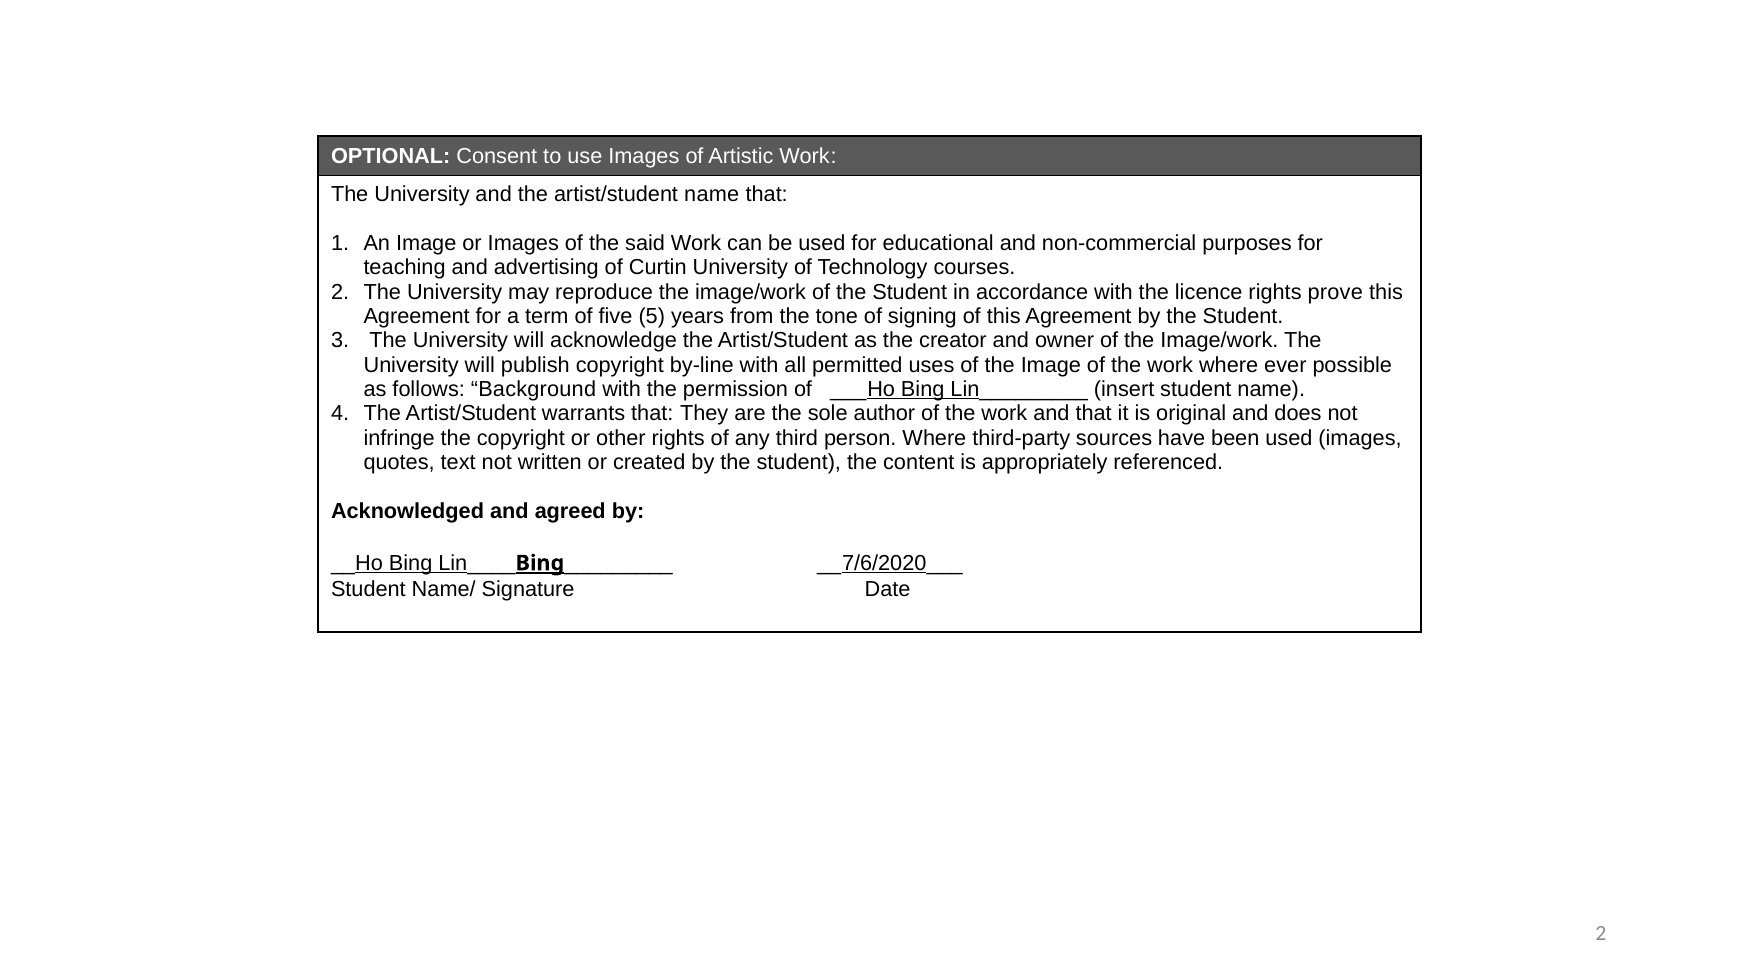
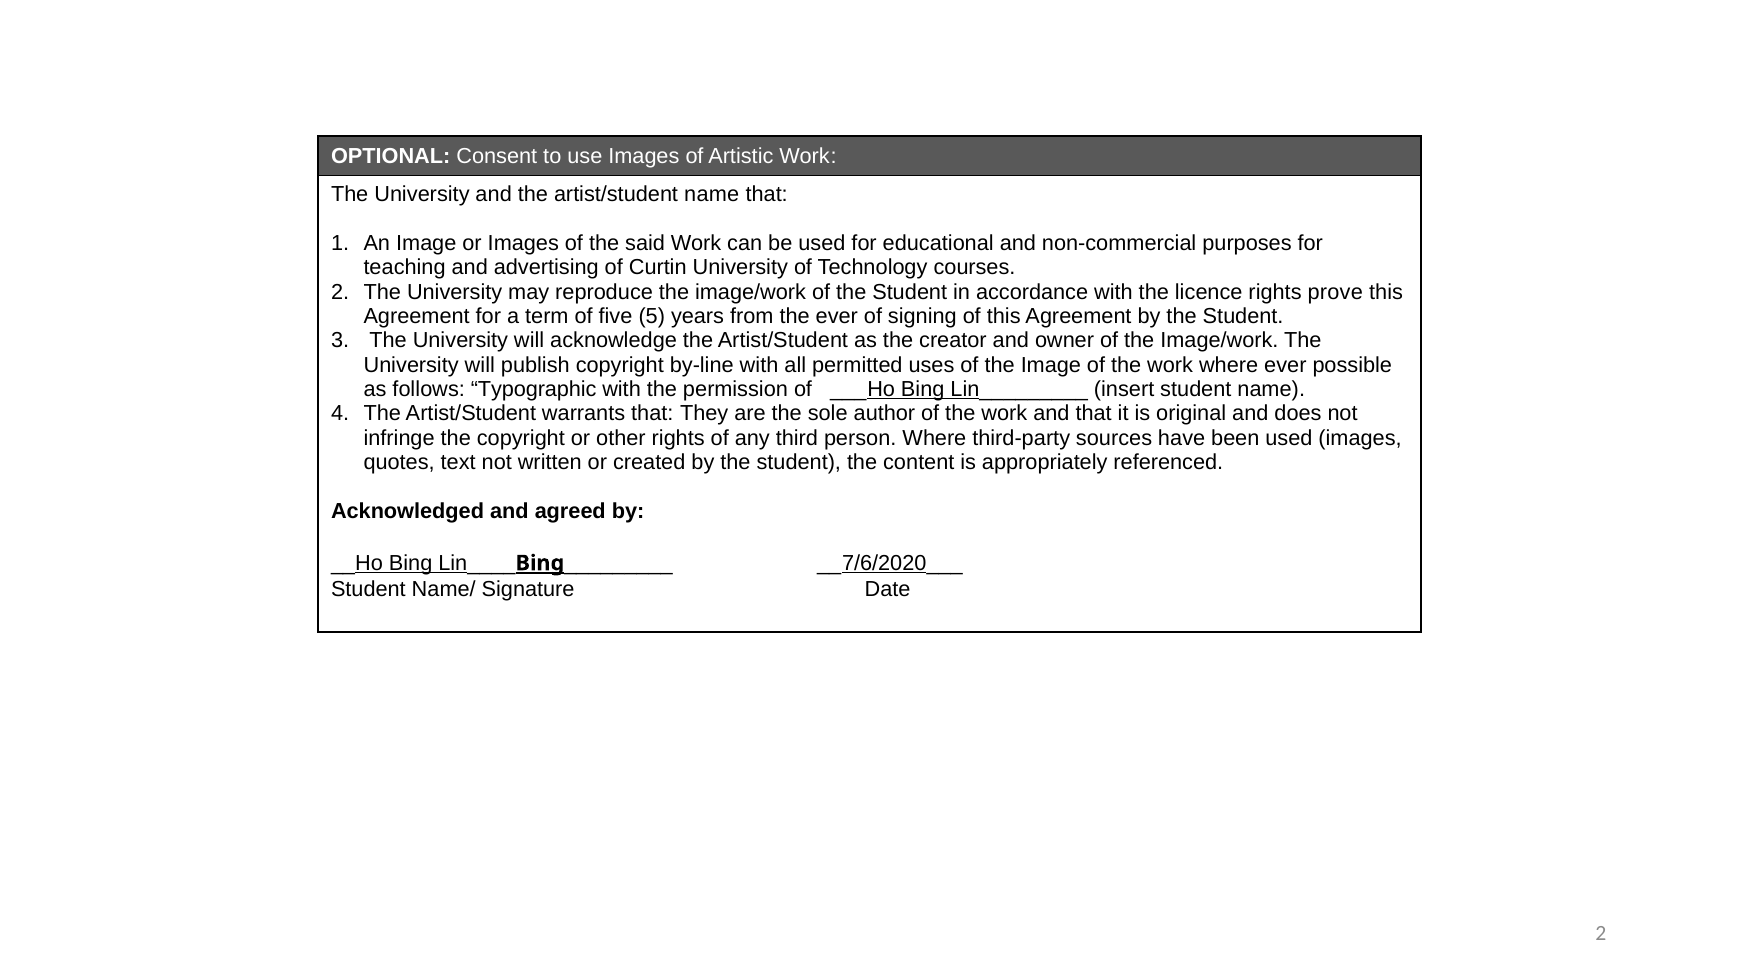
the tone: tone -> ever (837, 316)
Background: Background -> Typographic (534, 389)
